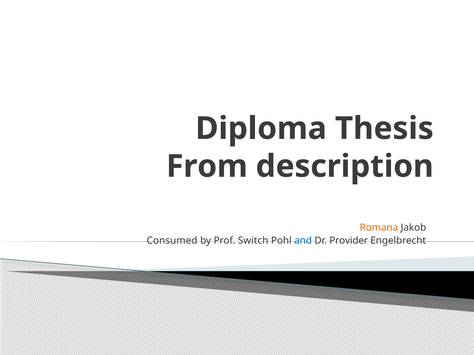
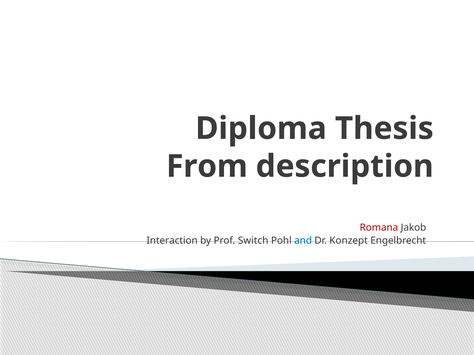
Romana colour: orange -> red (379, 228)
Consumed: Consumed -> Interaction (172, 241)
Provider: Provider -> Konzept (349, 241)
